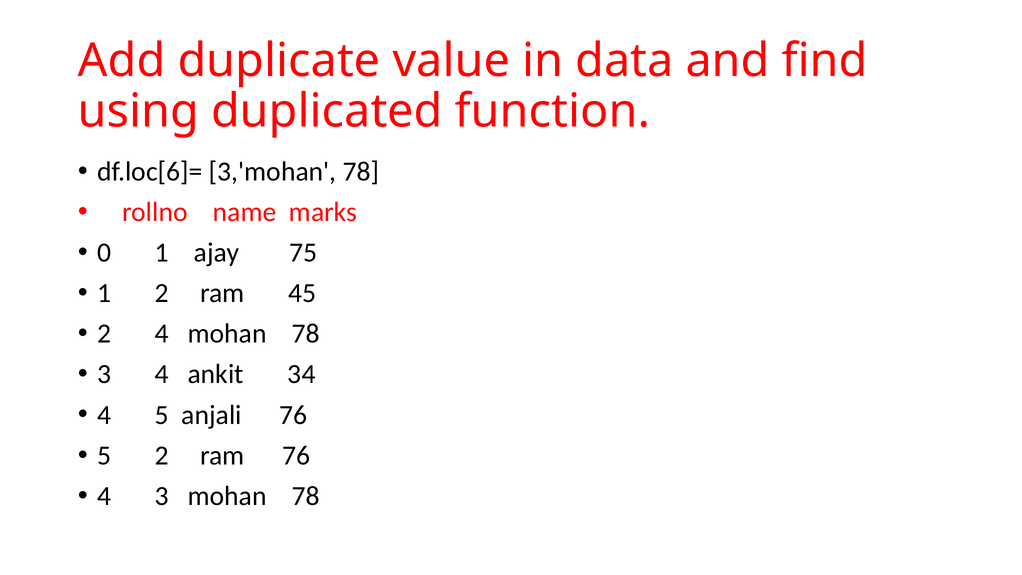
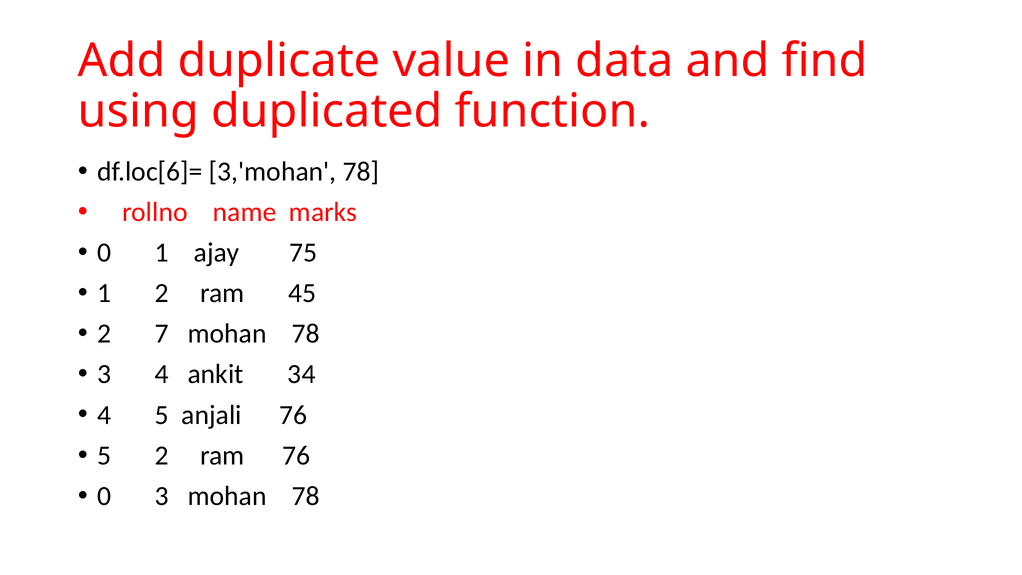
2 4: 4 -> 7 (162, 334)
4: 4 -> 0 (104, 496)
